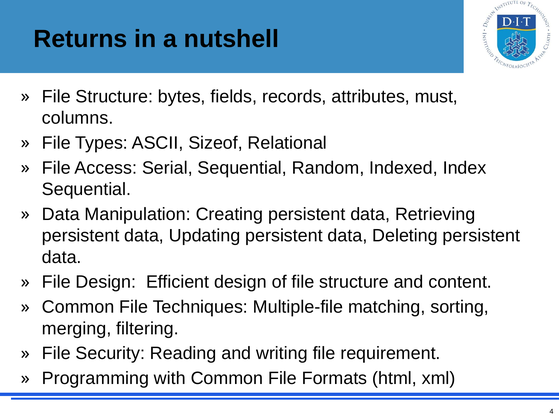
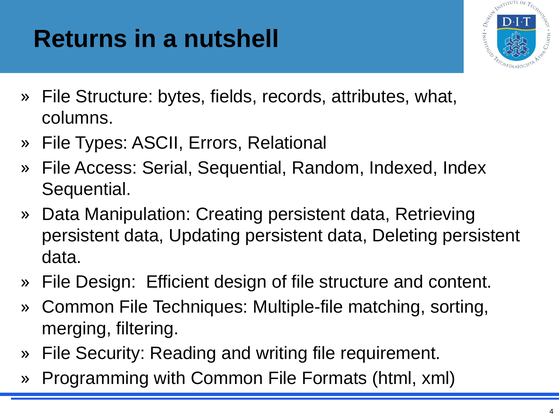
must: must -> what (436, 97)
Sizeof: Sizeof -> Errors (215, 143)
